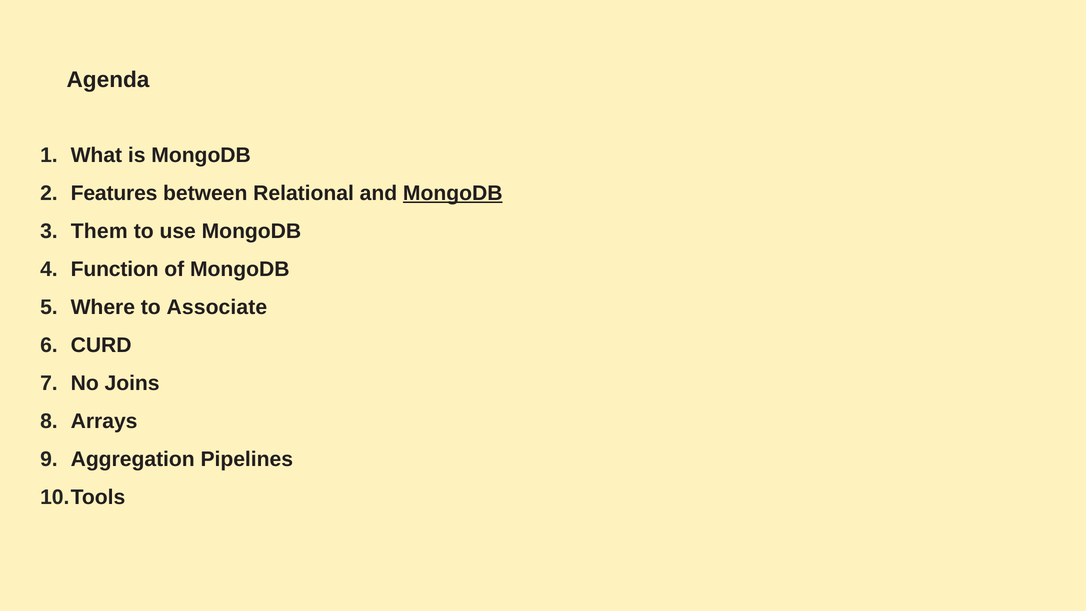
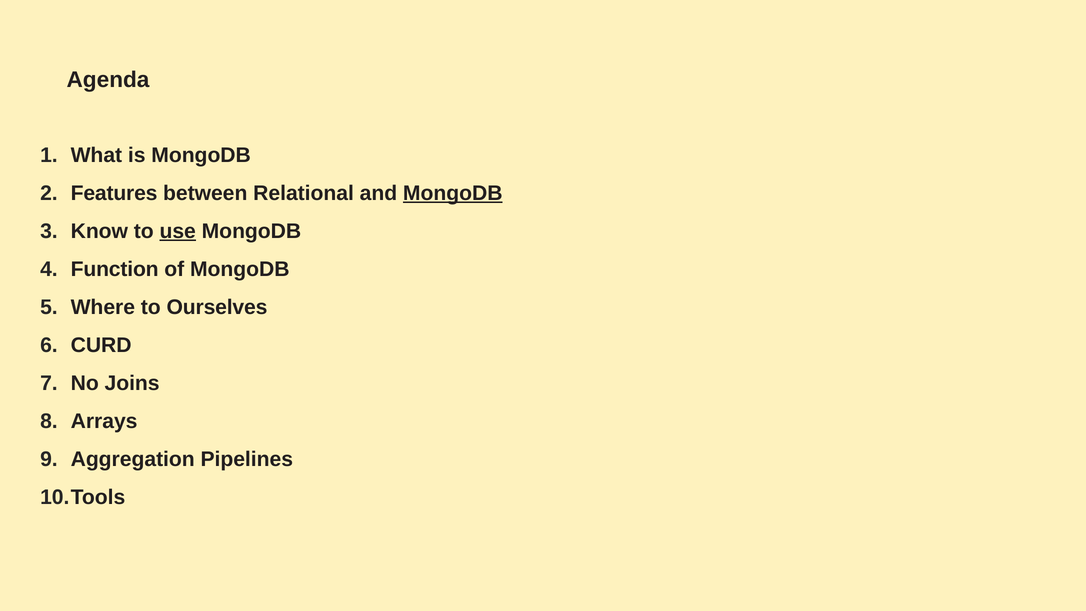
Them: Them -> Know (99, 231)
use underline: none -> present (178, 231)
Associate: Associate -> Ourselves (217, 307)
